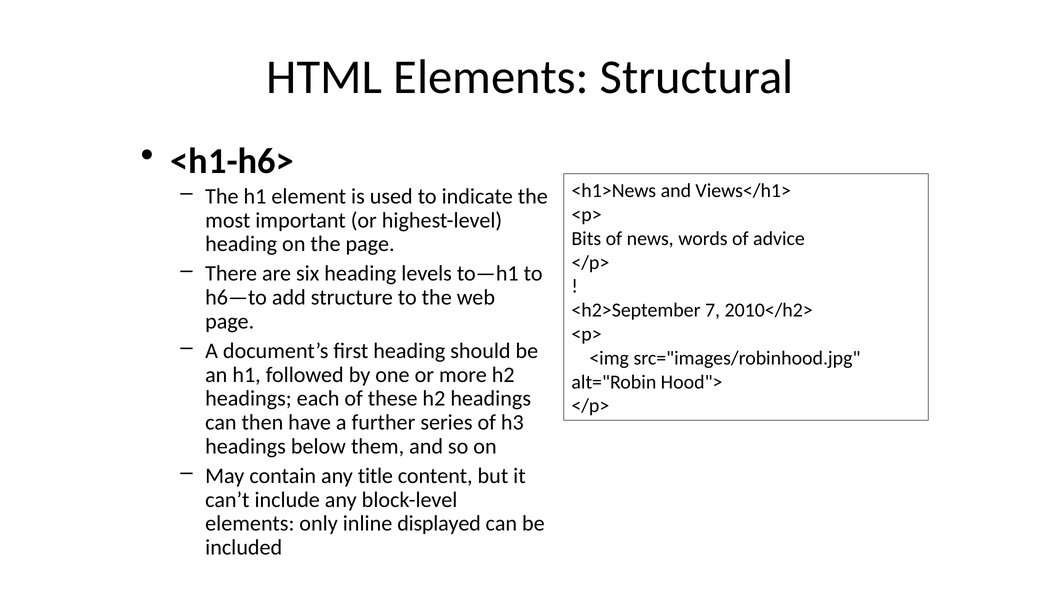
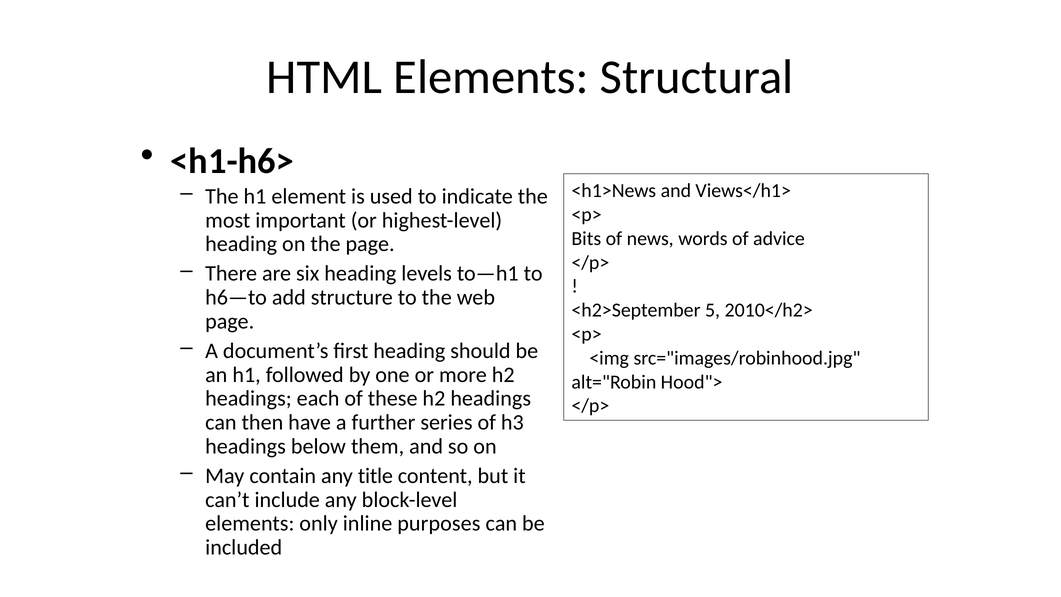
7: 7 -> 5 (713, 310)
displayed: displayed -> purposes (439, 523)
